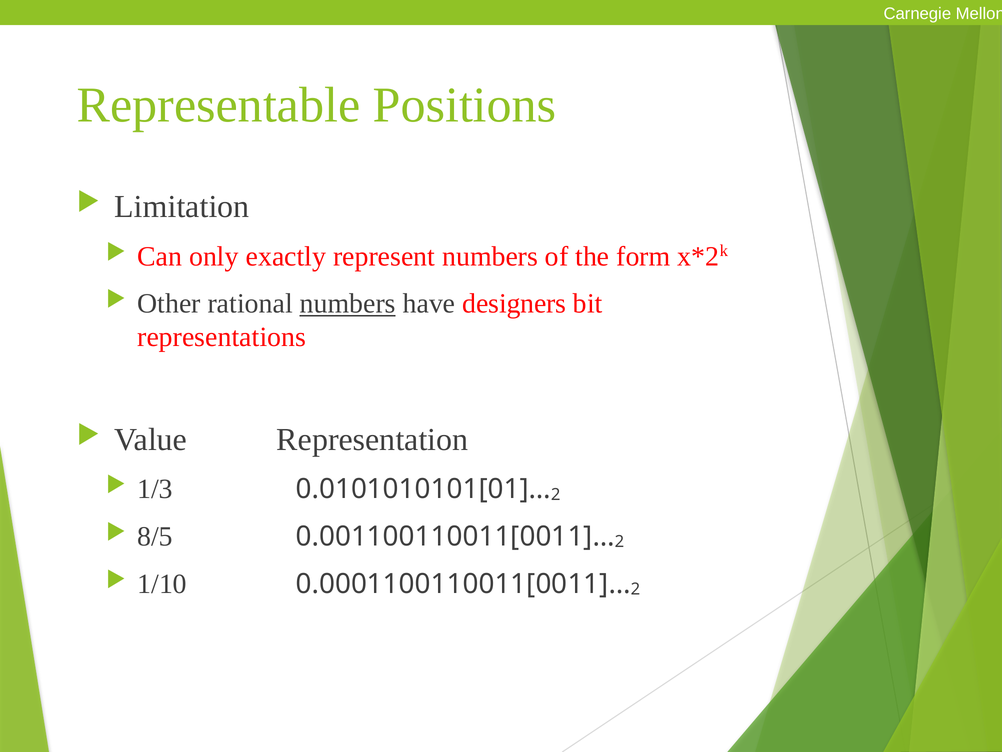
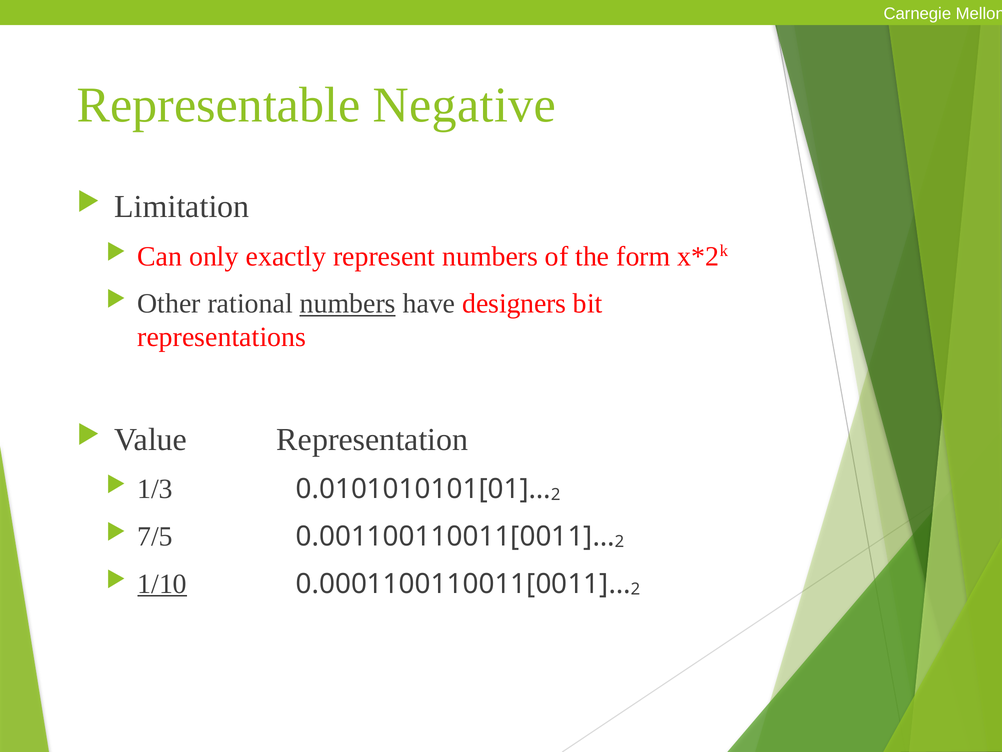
Positions: Positions -> Negative (464, 105)
8/5: 8/5 -> 7/5 (155, 536)
1/10 underline: none -> present (162, 584)
